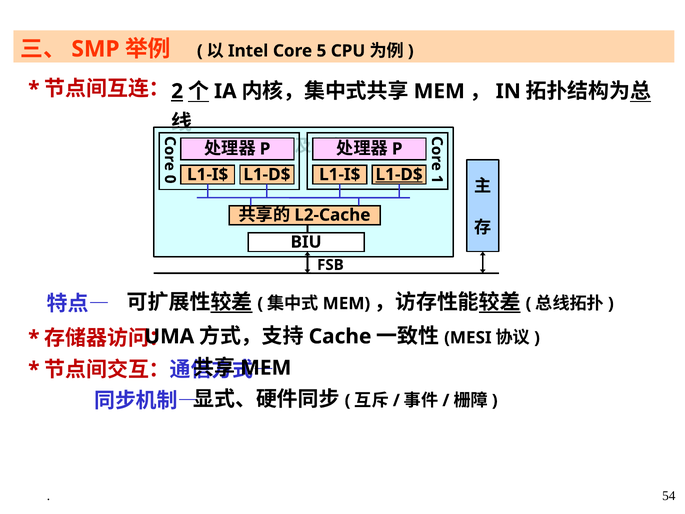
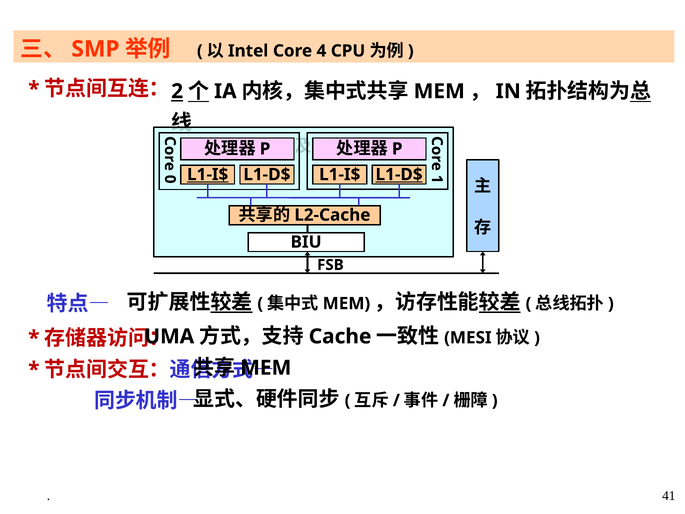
5: 5 -> 4 (321, 51)
L1-I$ underline: none -> present (208, 174)
54: 54 -> 41 (669, 496)
